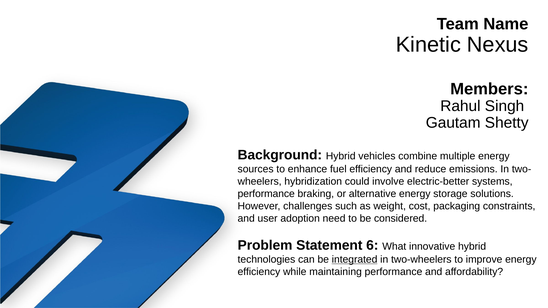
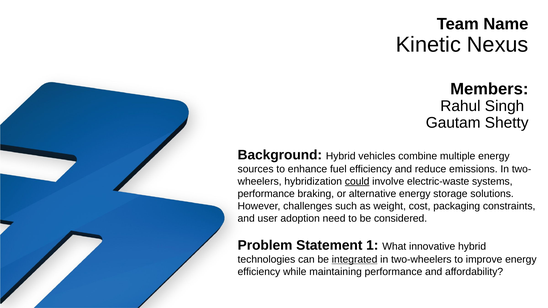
could underline: none -> present (357, 182)
electric-better: electric-better -> electric-waste (438, 182)
Statement 6: 6 -> 1 (372, 245)
